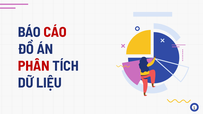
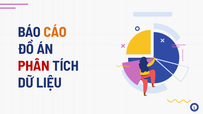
CÁO colour: red -> orange (55, 32)
